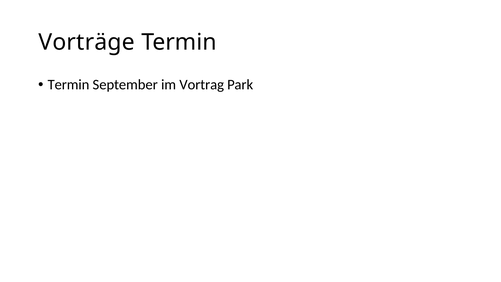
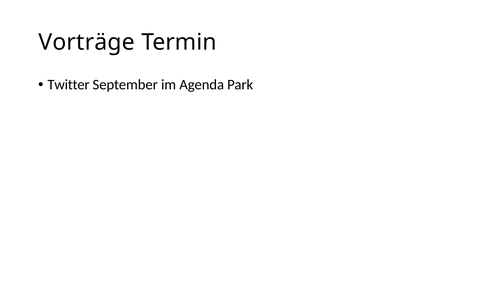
Termin: Termin -> Twitter (69, 85)
Vortrag: Vortrag -> Agenda (202, 85)
